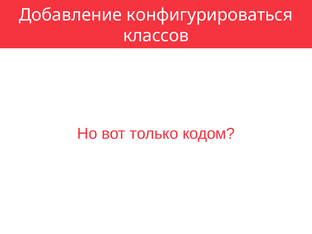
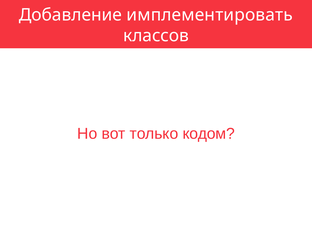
конфигурироваться: конфигурироваться -> имплементировать (210, 15)
